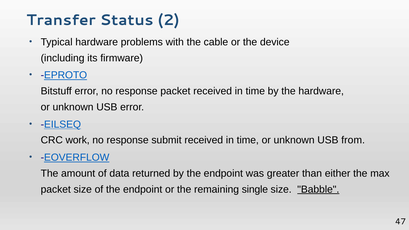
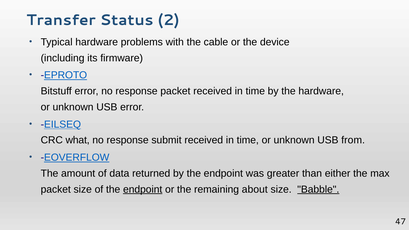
work: work -> what (78, 140)
endpoint underline: none -> present (143, 189)
single: single -> about (255, 189)
